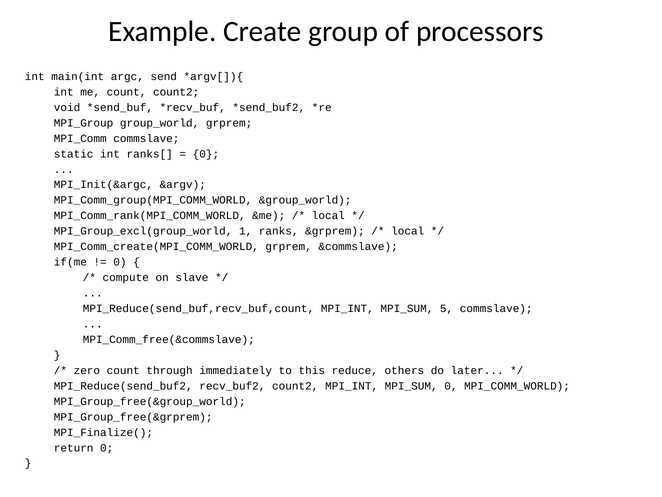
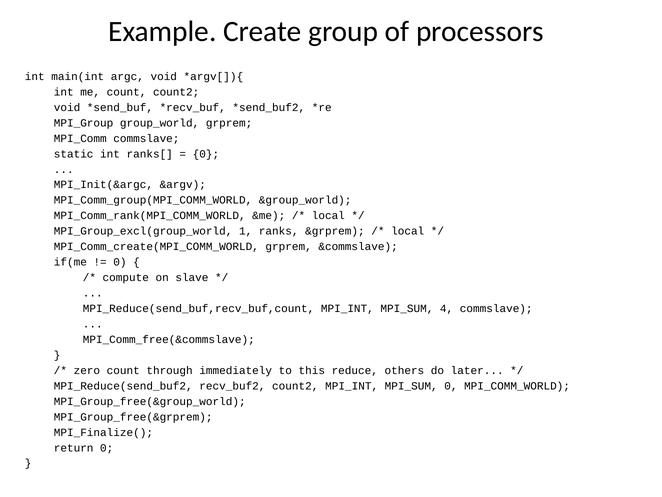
argc send: send -> void (164, 76)
5: 5 -> 4 (447, 308)
